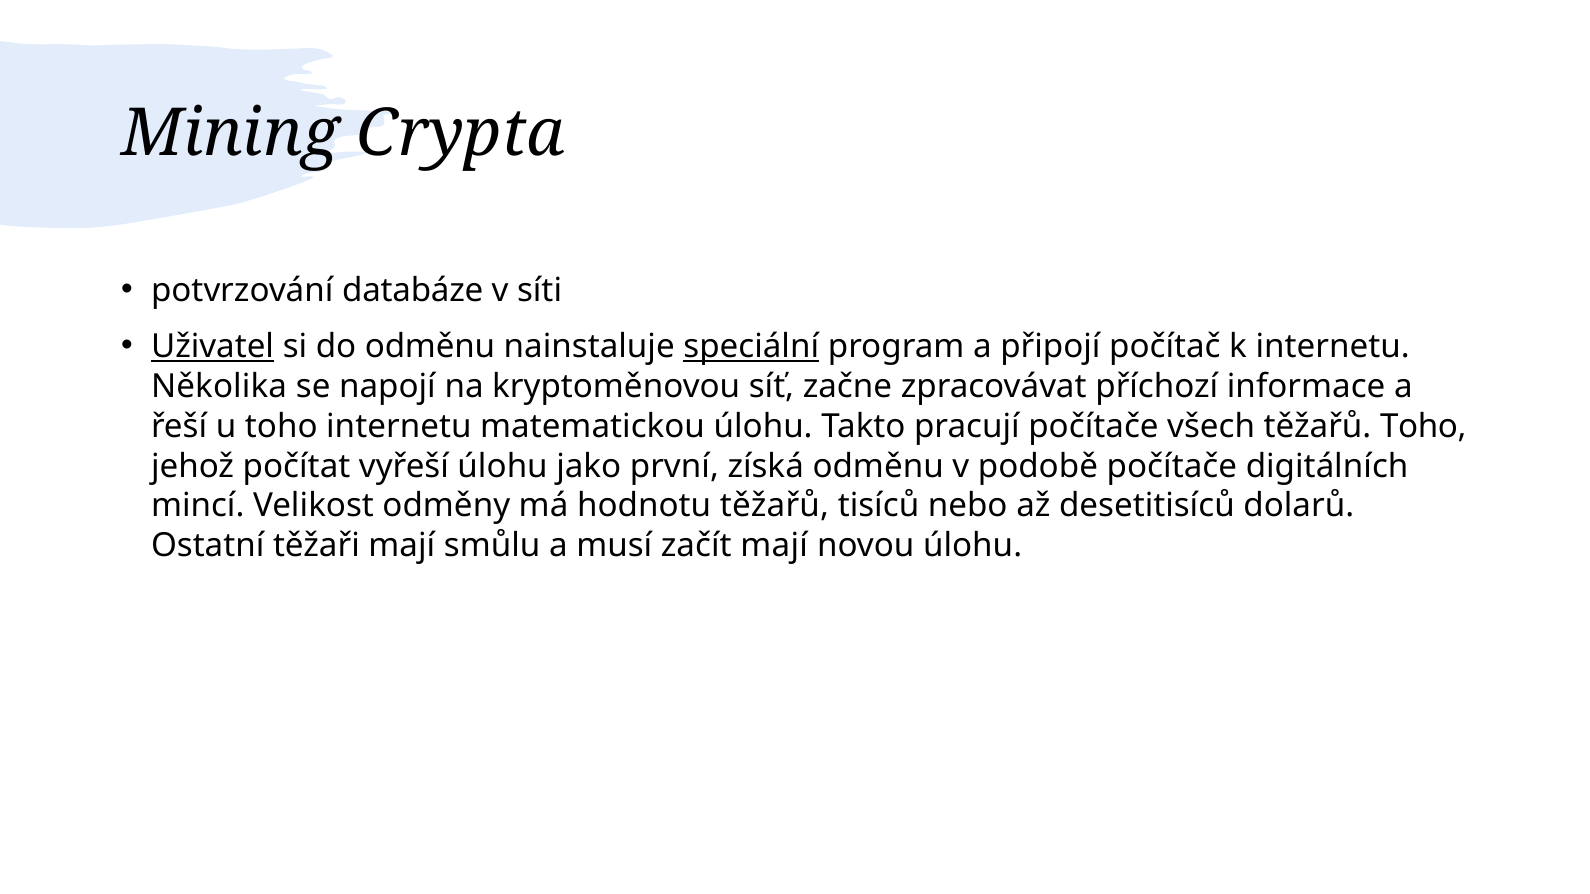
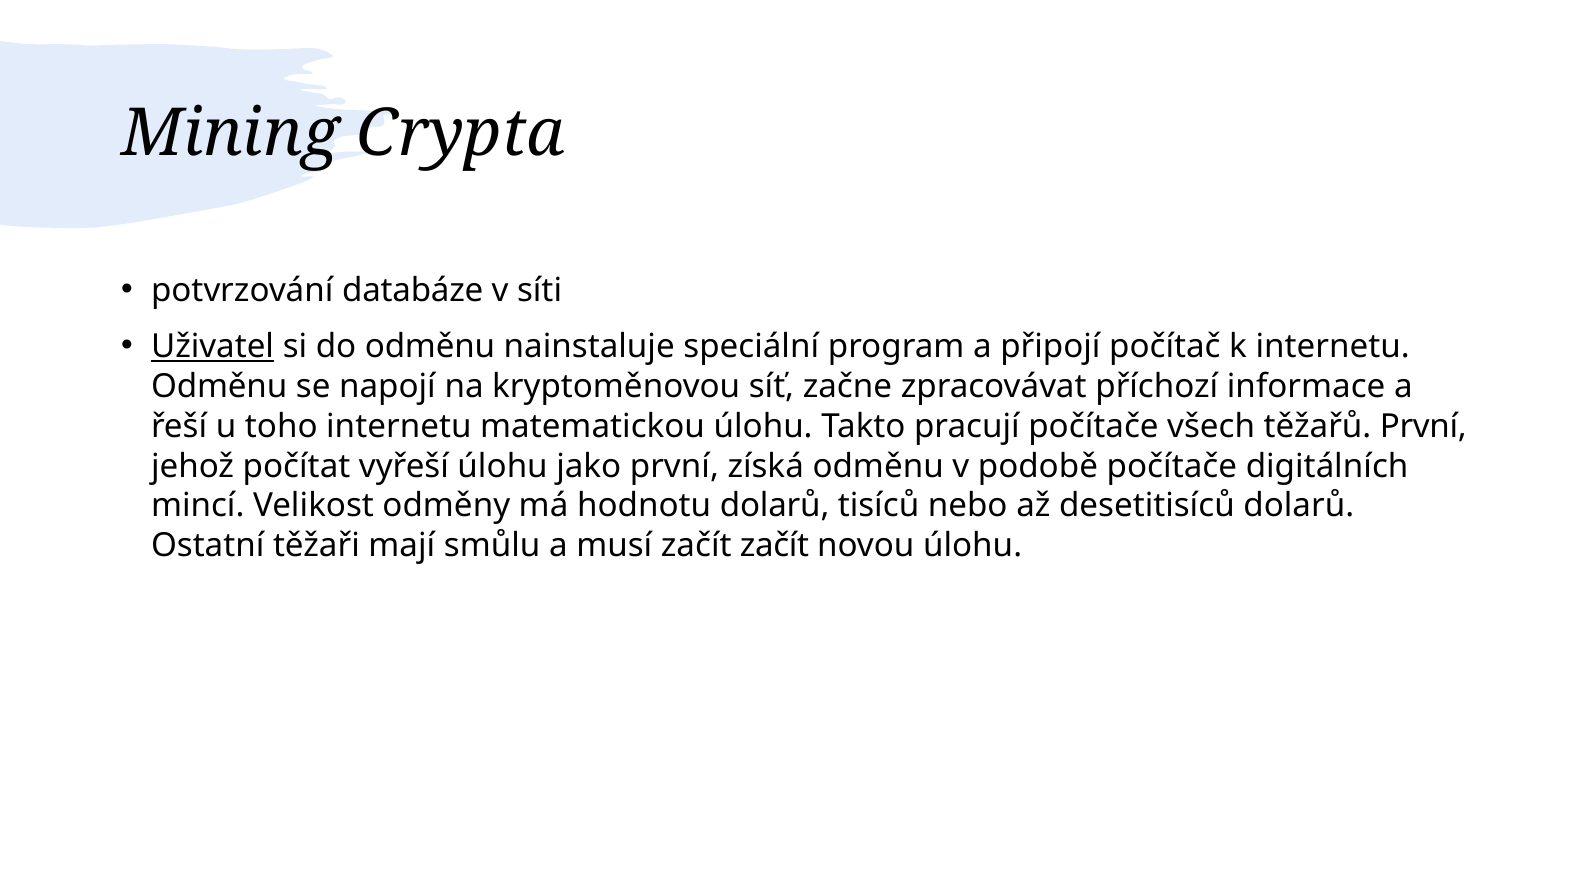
speciální underline: present -> none (751, 347)
Několika: Několika -> Odměnu (219, 387)
těžařů Toho: Toho -> První (1423, 427)
hodnotu těžařů: těžařů -> dolarů (775, 506)
začít mají: mají -> začít (774, 546)
